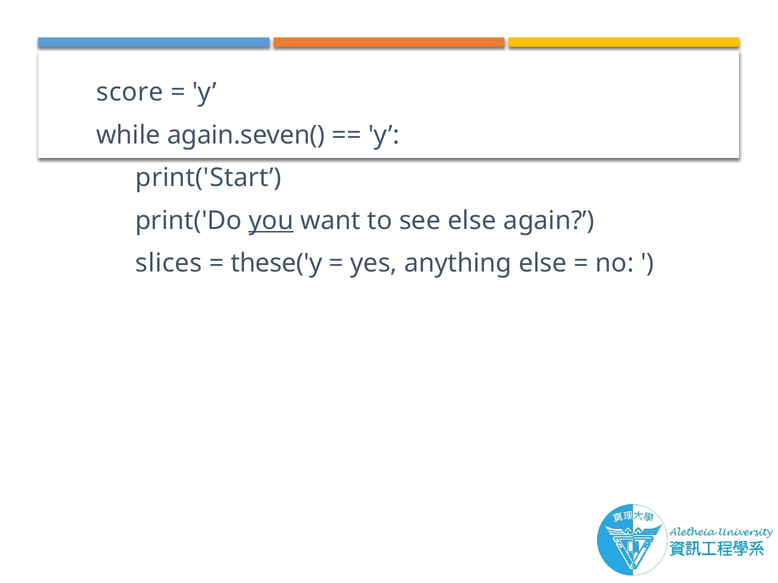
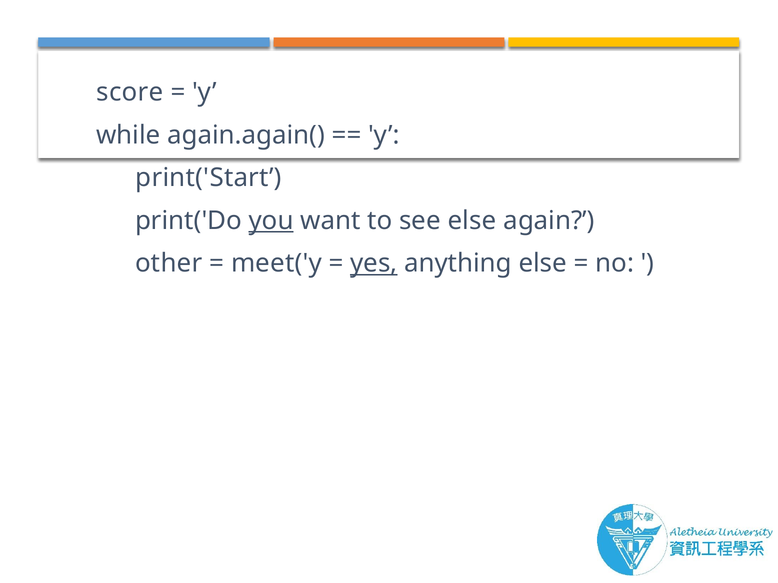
again.seven(: again.seven( -> again.again( (246, 135)
slices: slices -> other (169, 264)
these('y: these('y -> meet('y (276, 264)
yes underline: none -> present (374, 264)
